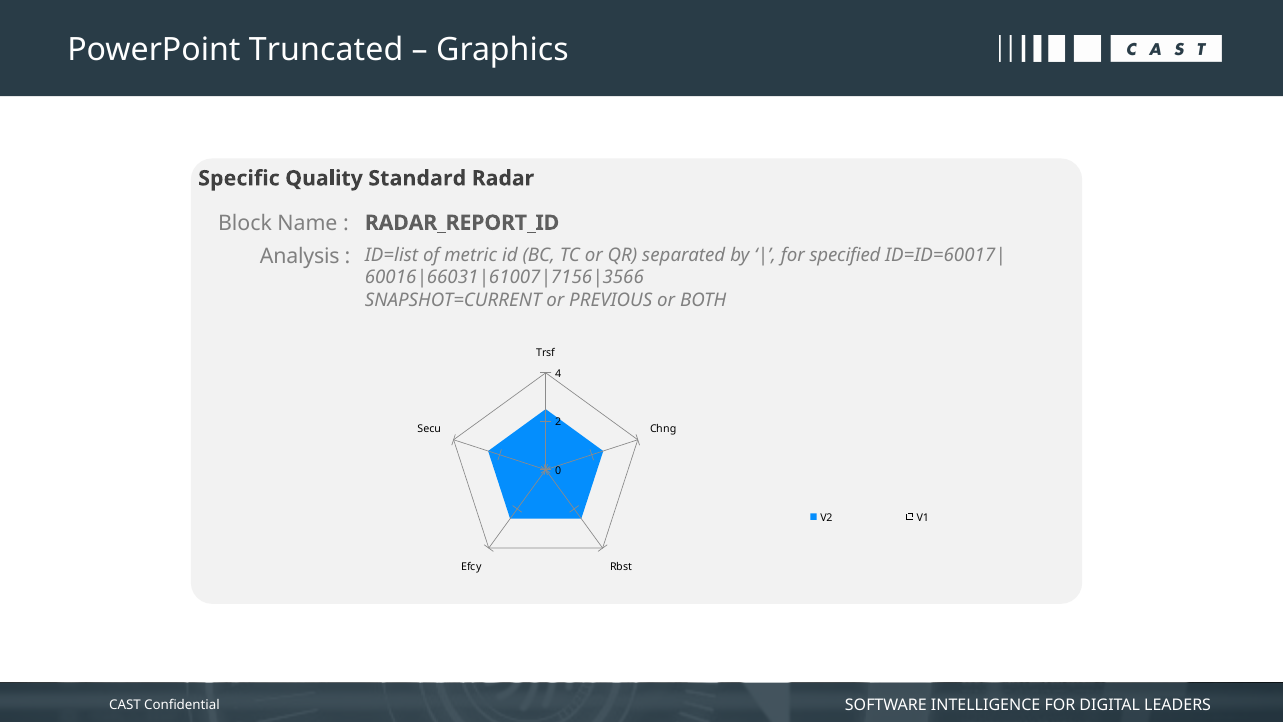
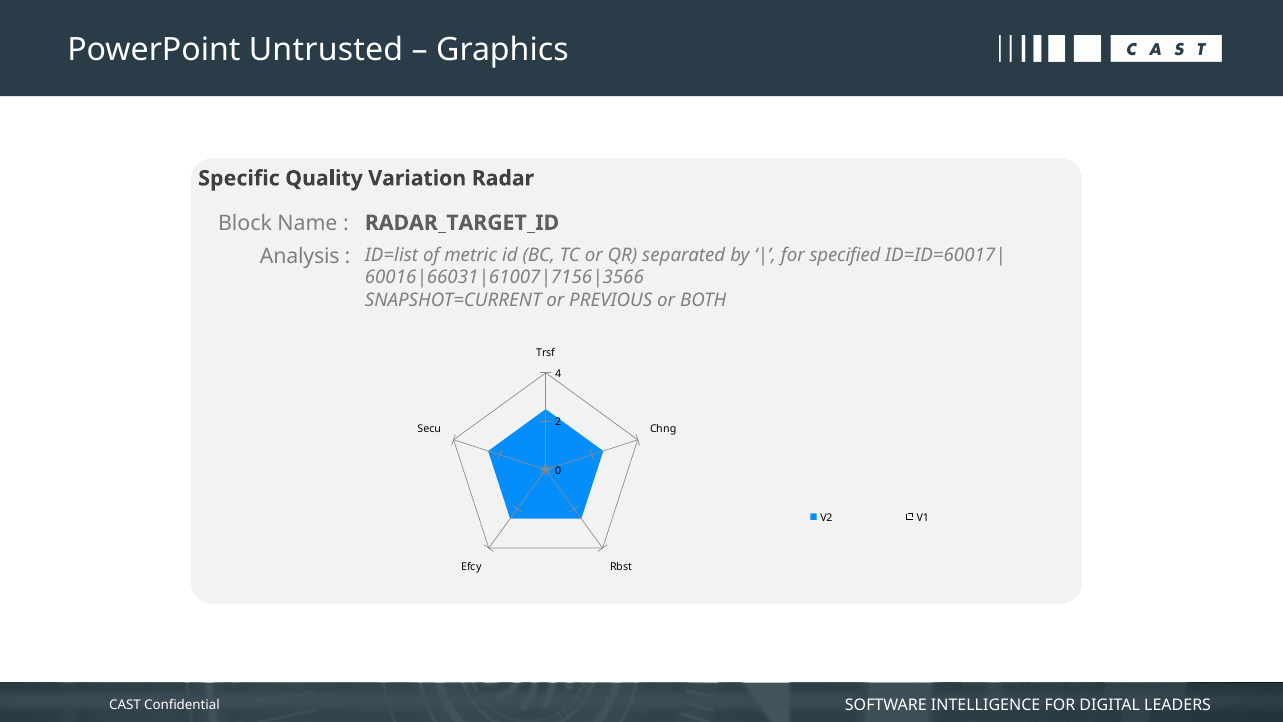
Truncated: Truncated -> Untrusted (326, 50)
Standard: Standard -> Variation (417, 178)
RADAR_REPORT_ID: RADAR_REPORT_ID -> RADAR_TARGET_ID (462, 223)
